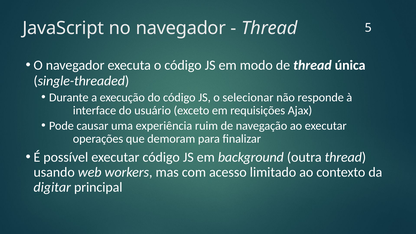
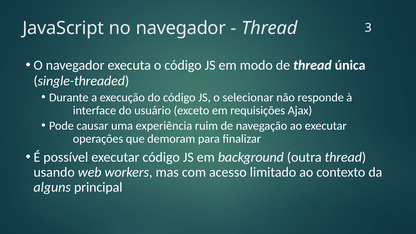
5: 5 -> 3 (368, 28)
digitar: digitar -> alguns (52, 187)
